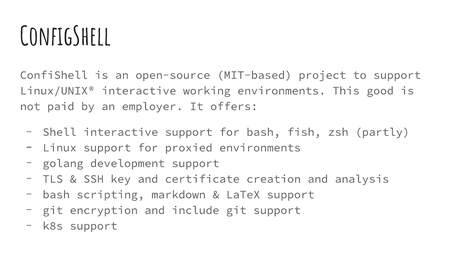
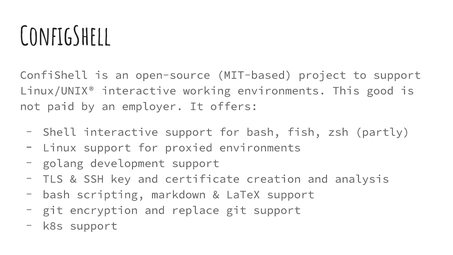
include: include -> replace (196, 210)
